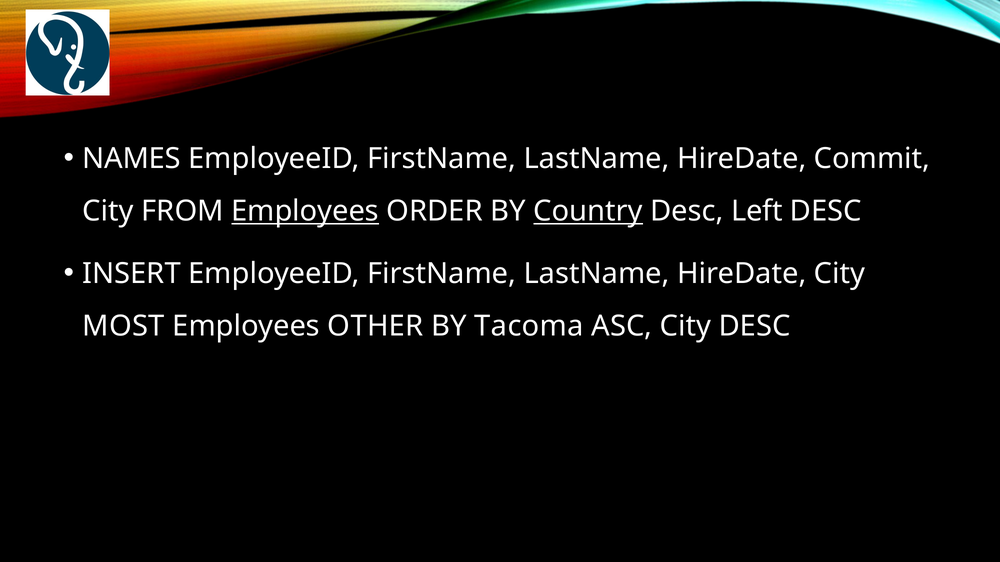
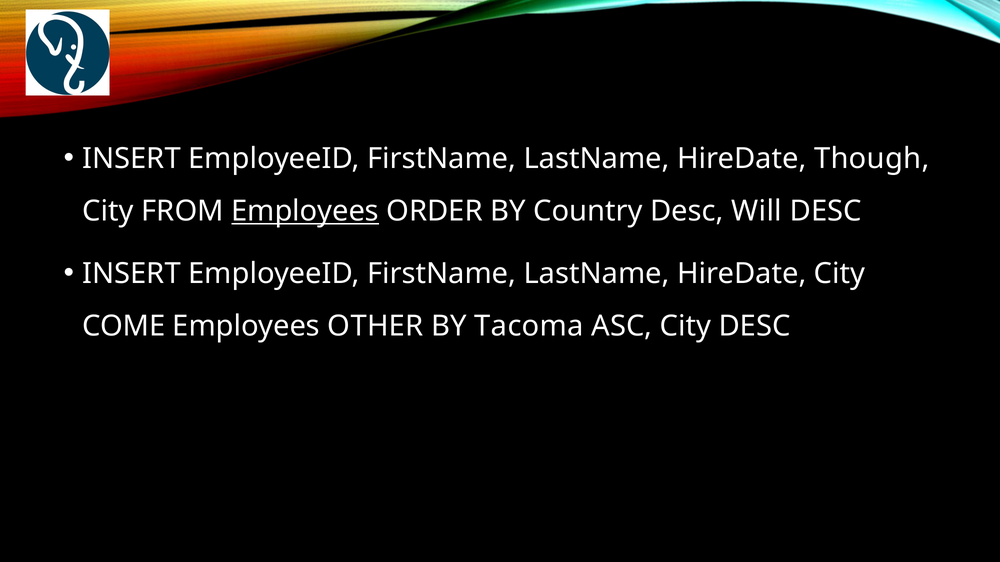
NAMES: NAMES -> INSERT (132, 159)
Commit: Commit -> Though (872, 159)
Country underline: present -> none (588, 211)
Left: Left -> Will (757, 211)
MOST: MOST -> COME (124, 326)
